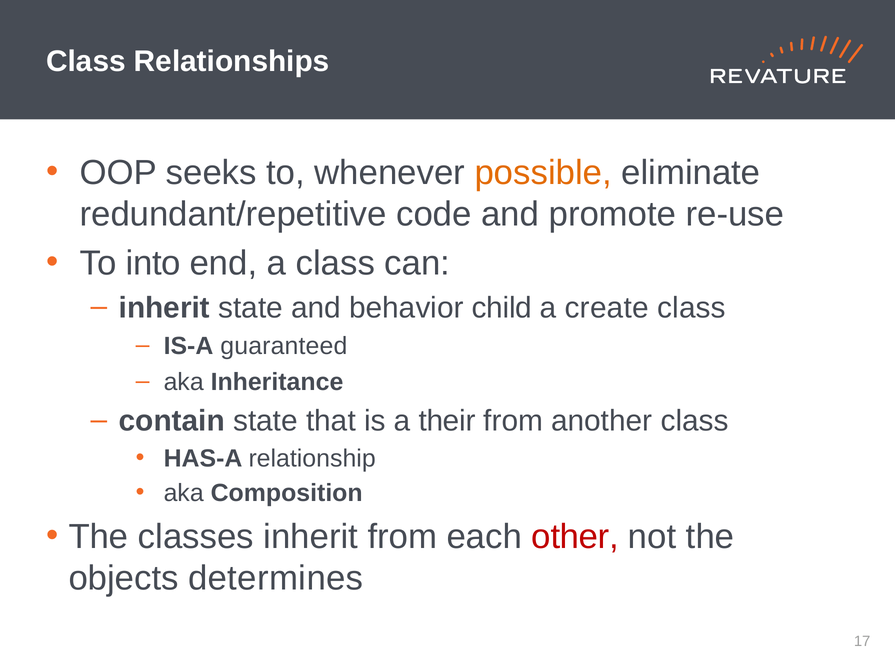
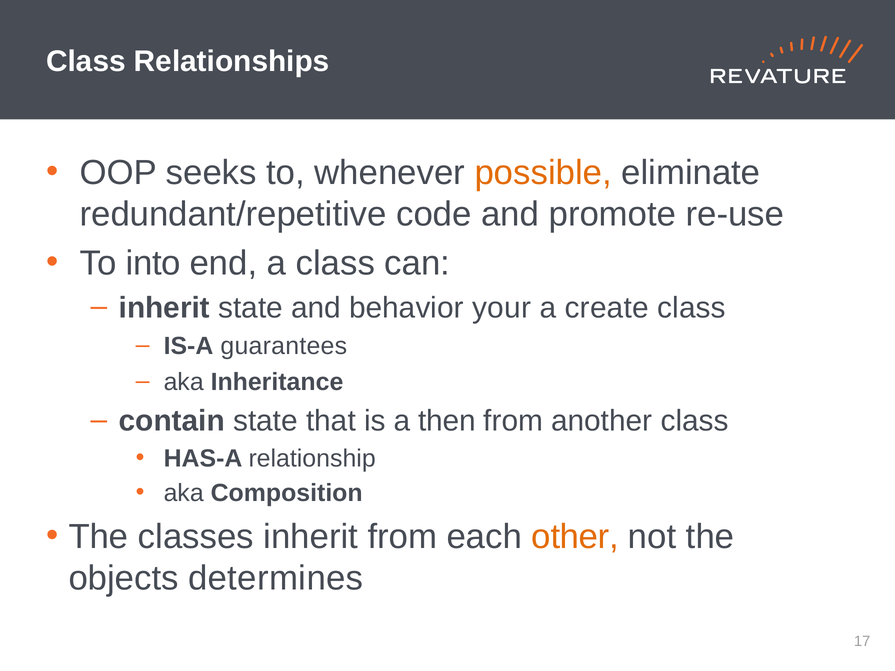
child: child -> your (502, 308)
guaranteed: guaranteed -> guarantees (284, 346)
their: their -> then (447, 421)
other colour: red -> orange (575, 537)
